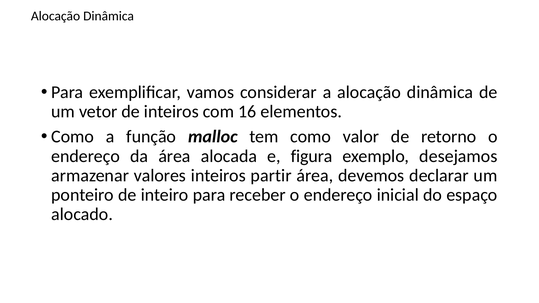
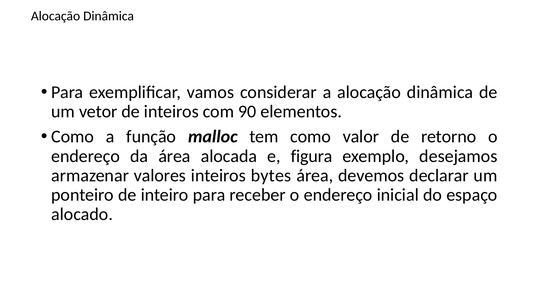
16: 16 -> 90 (247, 112)
partir: partir -> bytes (271, 176)
